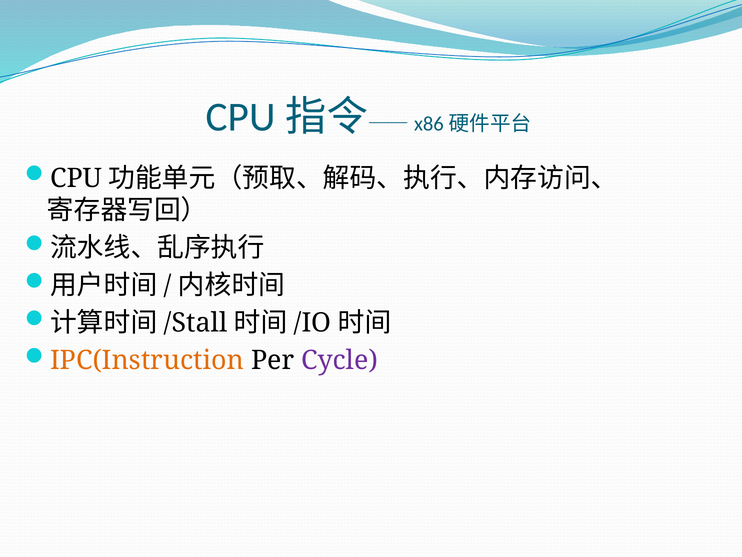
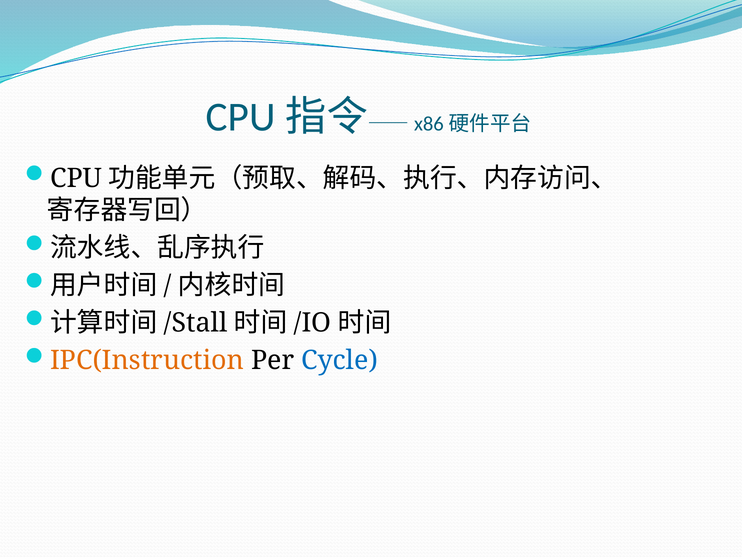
Cycle colour: purple -> blue (339, 360)
